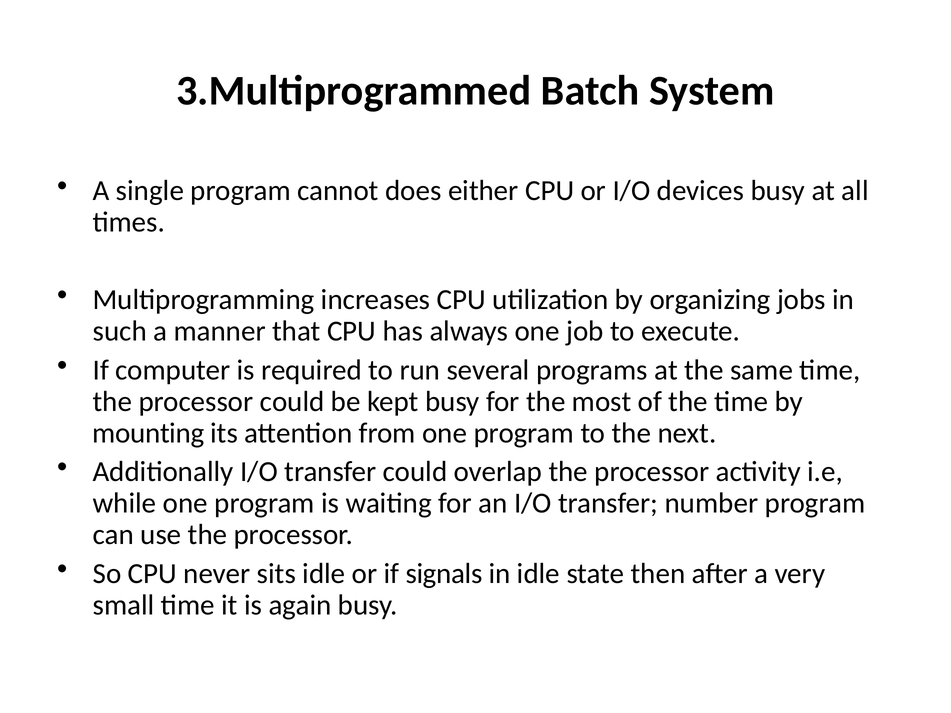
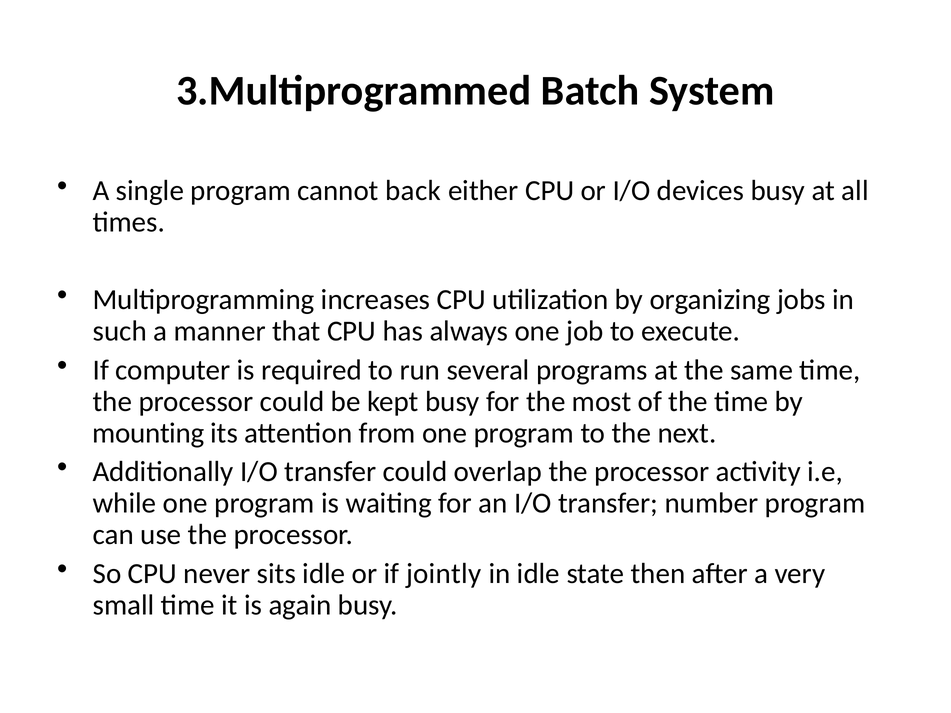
does: does -> back (413, 191)
signals: signals -> jointly (444, 574)
